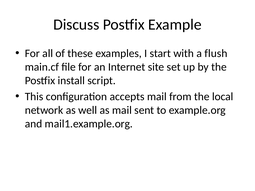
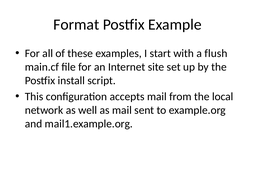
Discuss: Discuss -> Format (76, 25)
